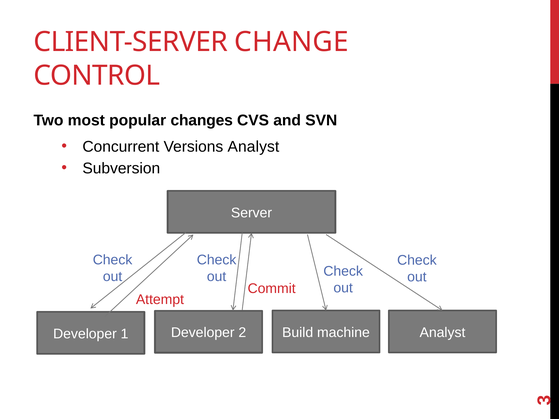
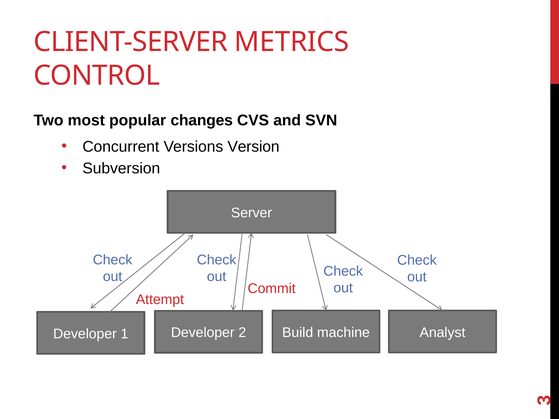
CHANGE: CHANGE -> METRICS (292, 42)
Versions Analyst: Analyst -> Version (254, 147)
